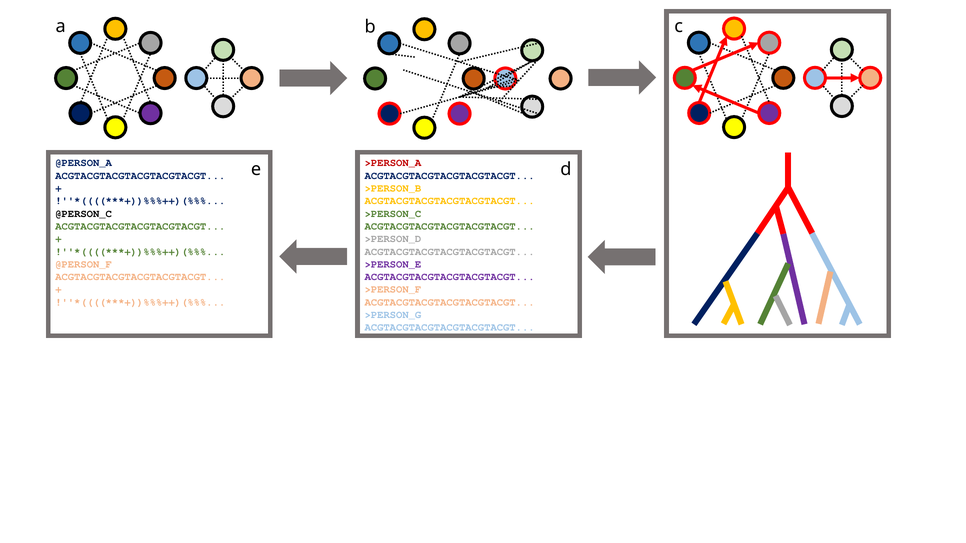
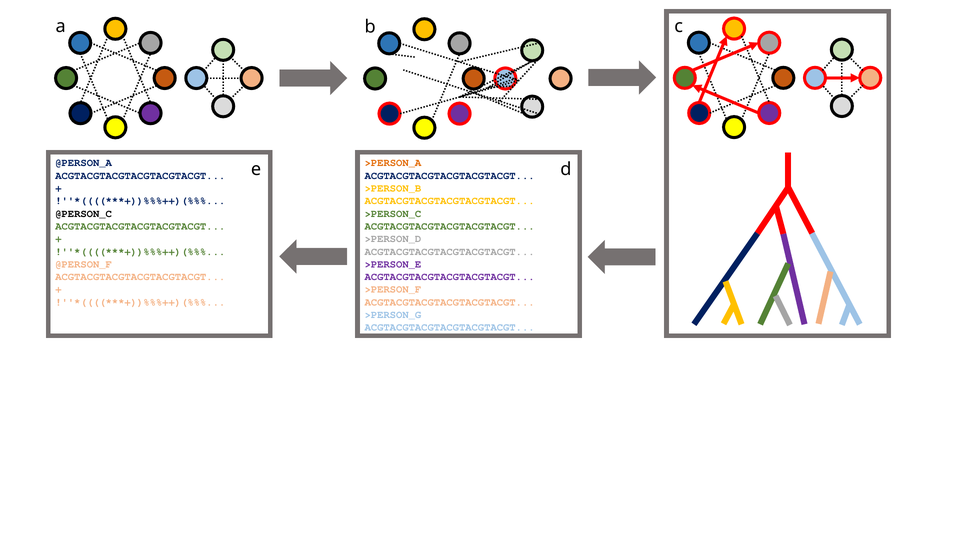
>PERSON_A colour: red -> orange (393, 163)
